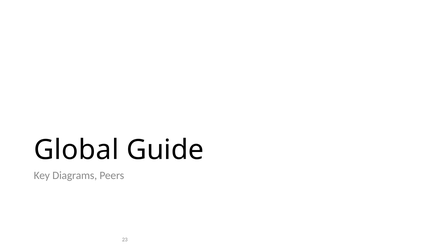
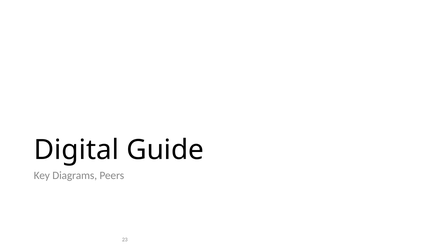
Global: Global -> Digital (76, 150)
